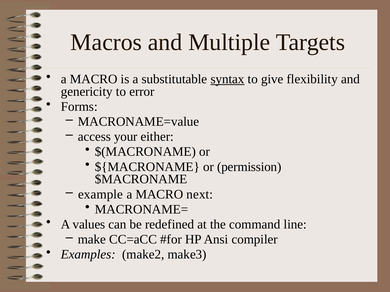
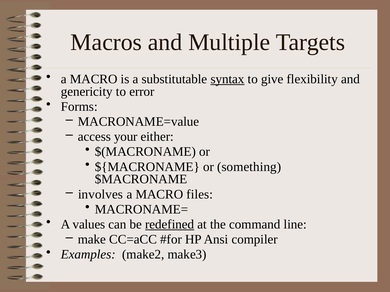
permission: permission -> something (249, 167)
example: example -> involves (100, 195)
next: next -> files (200, 195)
redefined underline: none -> present (170, 225)
